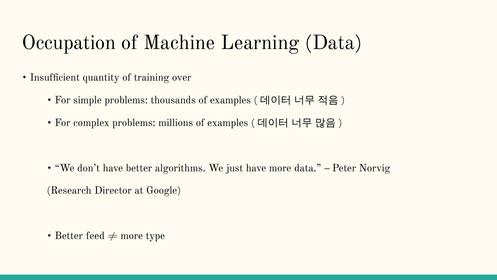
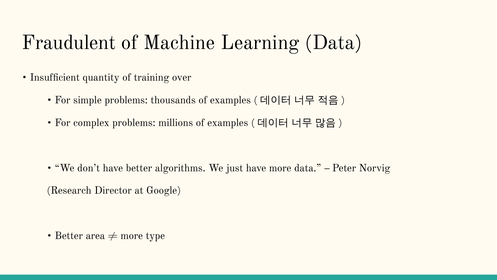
Occupation: Occupation -> Fraudulent (69, 43)
feed: feed -> area (95, 235)
